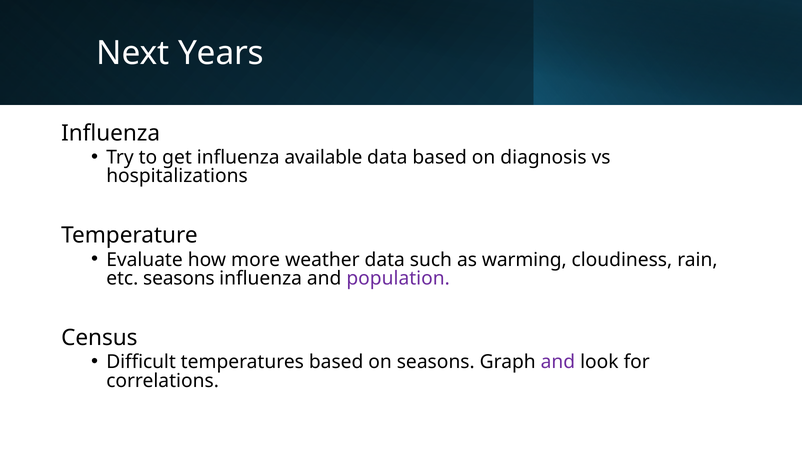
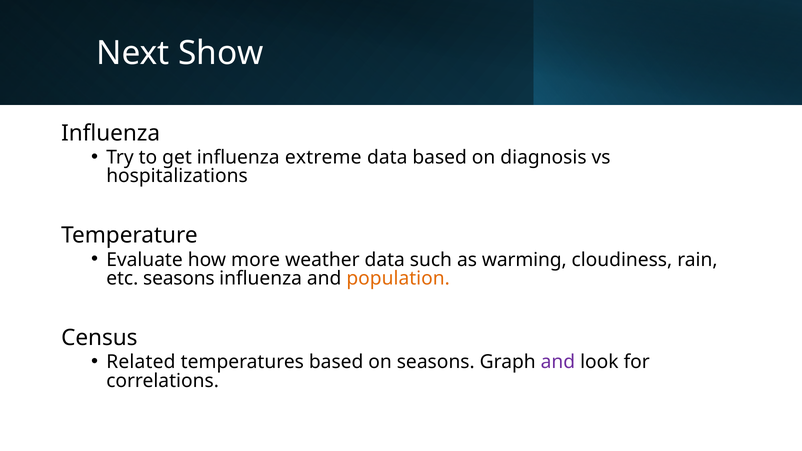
Years: Years -> Show (221, 53)
available: available -> extreme (323, 157)
population colour: purple -> orange (398, 278)
Difficult: Difficult -> Related (141, 362)
